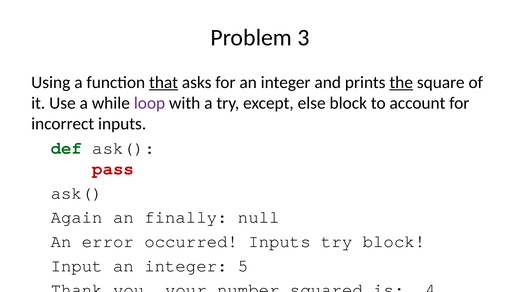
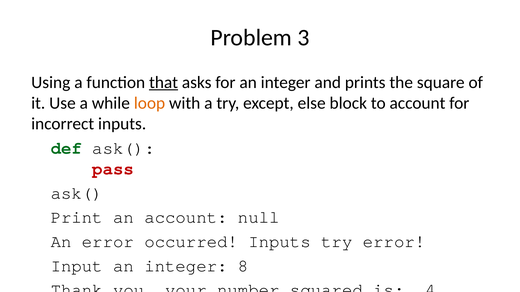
the underline: present -> none (401, 82)
loop colour: purple -> orange (150, 103)
Again: Again -> Print (77, 218)
an finally: finally -> account (186, 218)
try block: block -> error (394, 242)
5: 5 -> 8 (243, 266)
